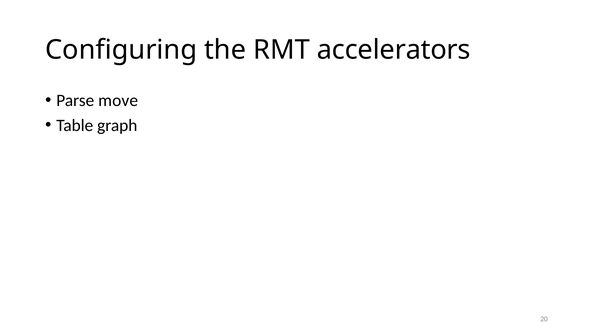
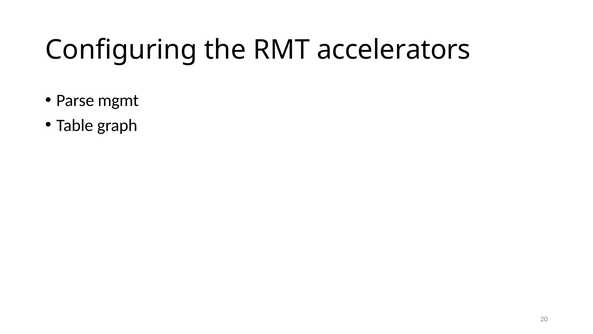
move: move -> mgmt (118, 100)
